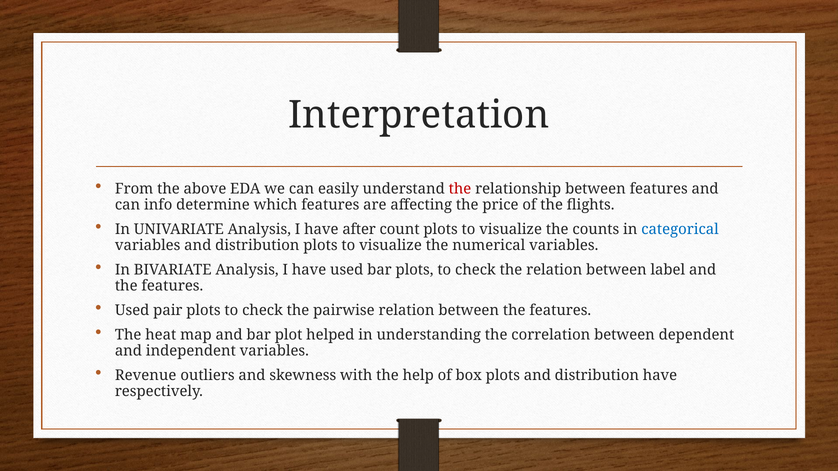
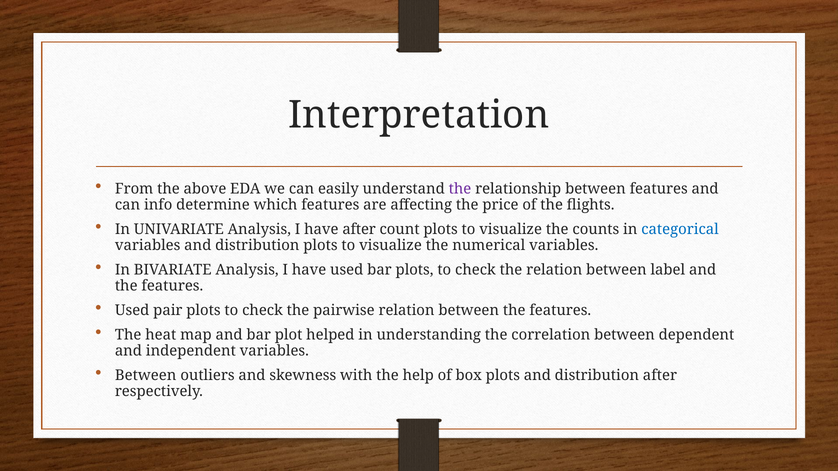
the colour: red -> purple (460, 189)
Revenue: Revenue -> Between (146, 375)
distribution have: have -> after (660, 375)
